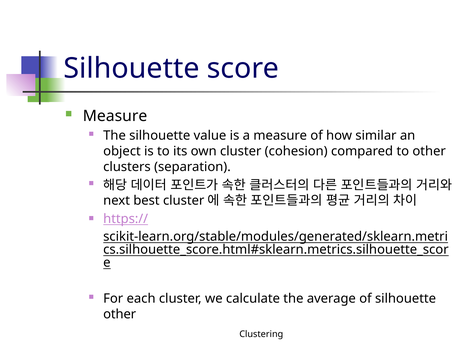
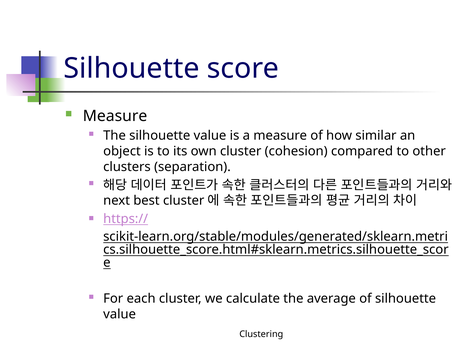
other: other -> value (120, 314)
